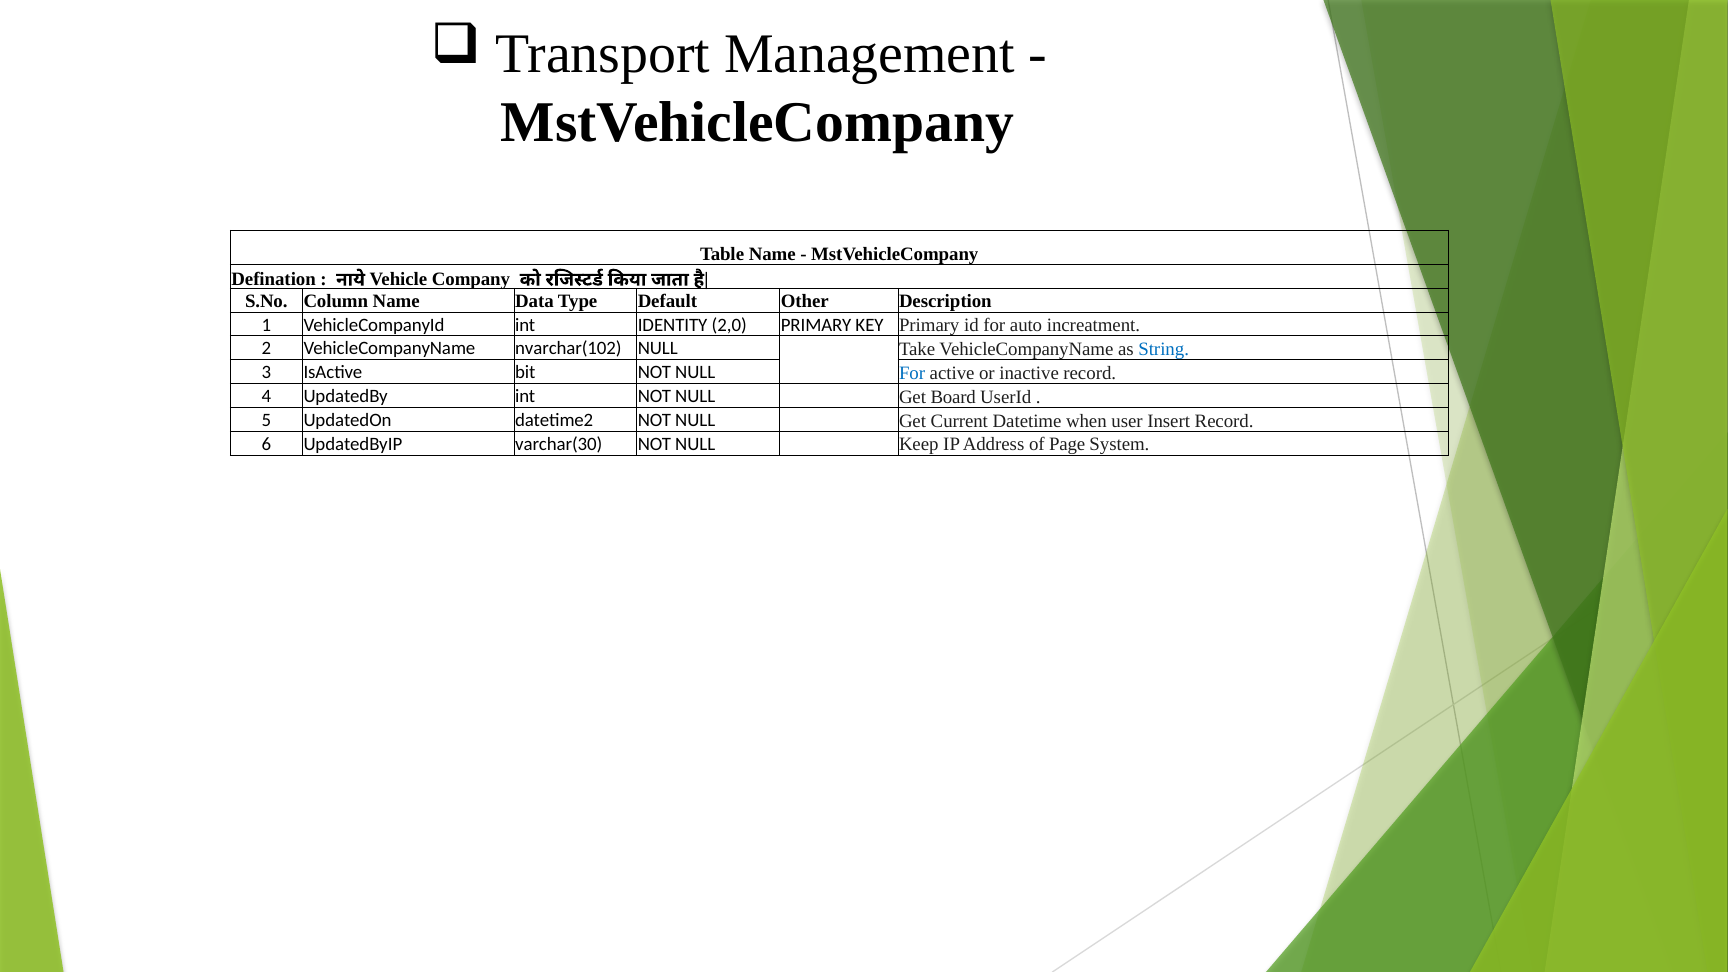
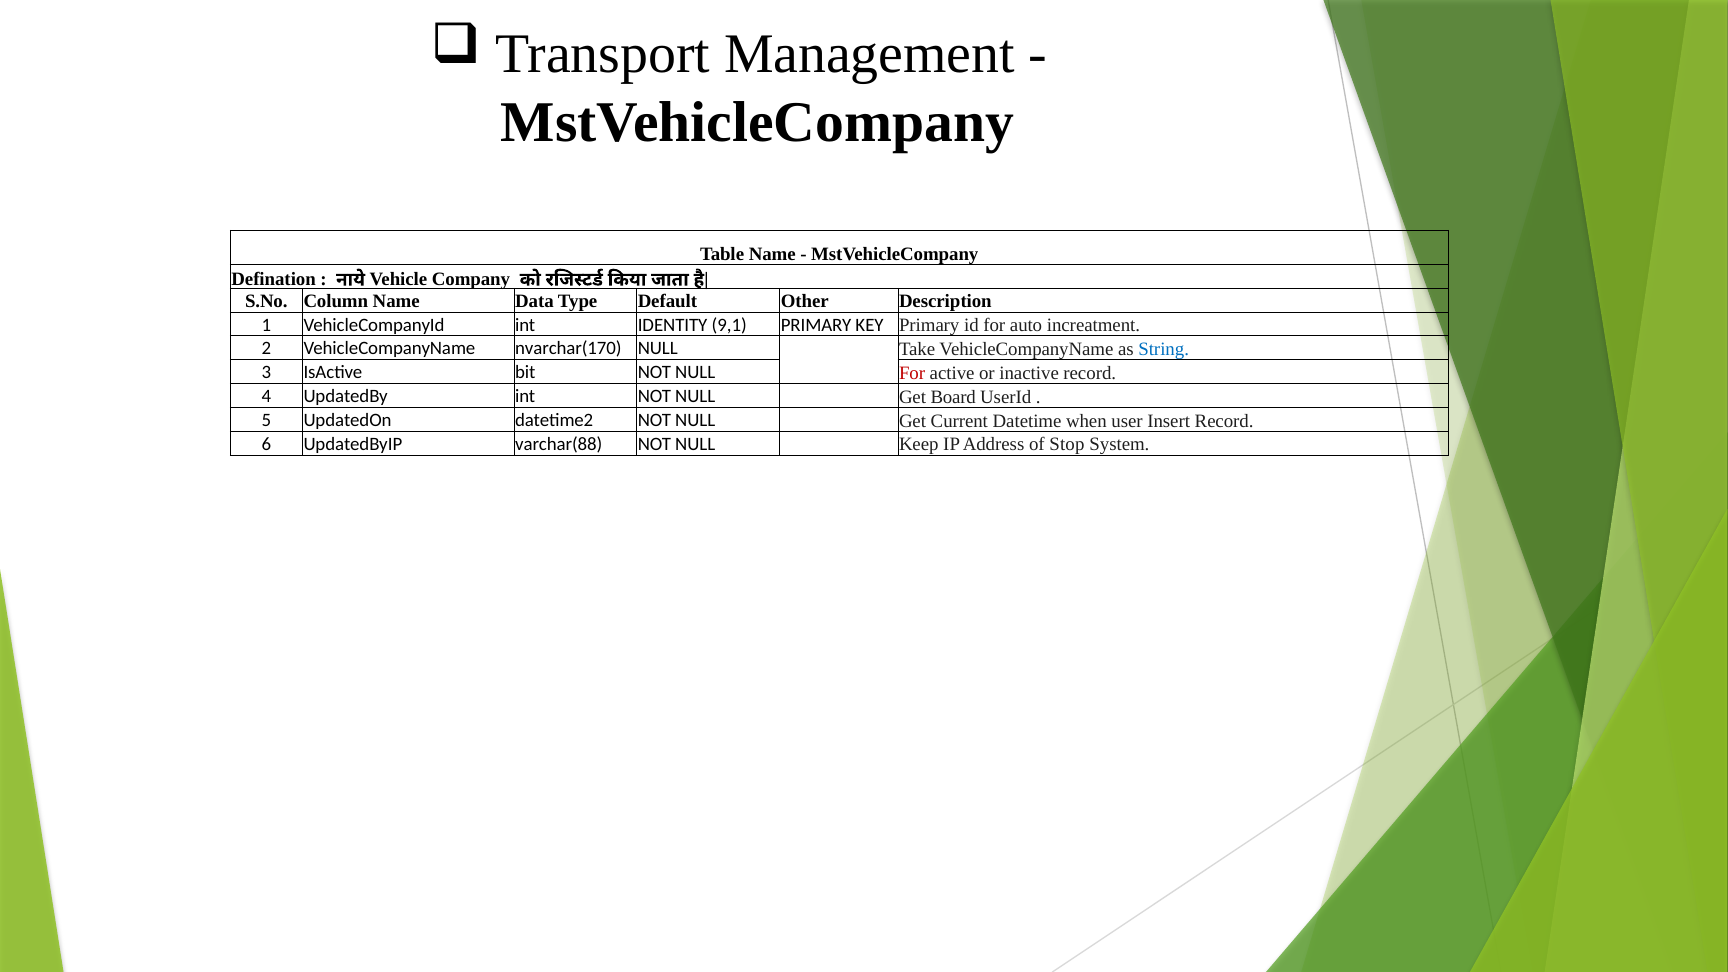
2,0: 2,0 -> 9,1 (729, 325)
nvarchar(102: nvarchar(102 -> nvarchar(170 (568, 349)
For colour: blue -> red (912, 373)
varchar(30: varchar(30 -> varchar(88 (559, 444)
Page: Page -> Stop (1067, 445)
